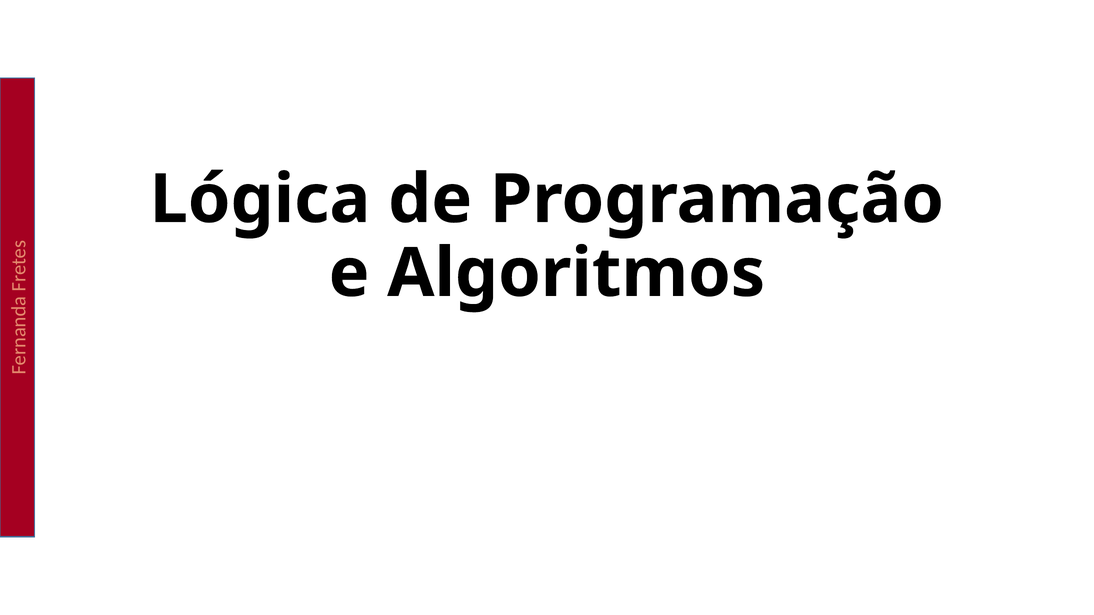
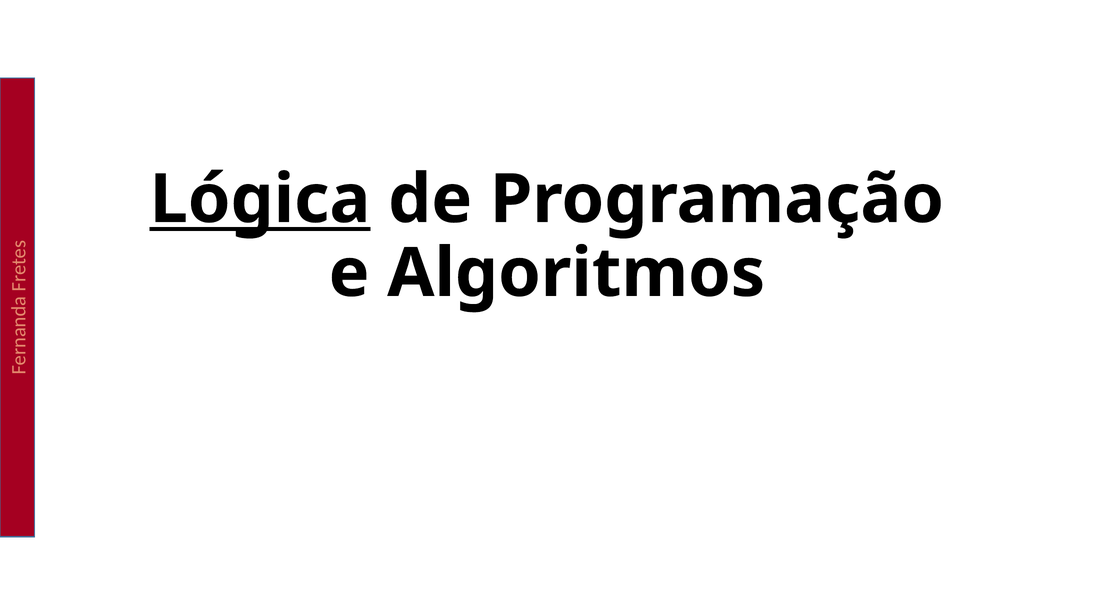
Lógica underline: none -> present (260, 200)
